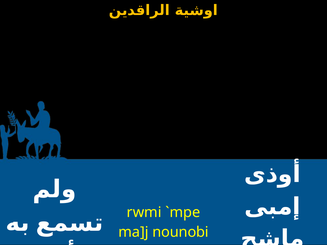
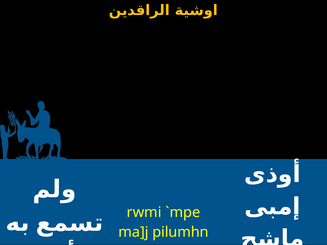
nounobi: nounobi -> pilumhn (181, 232)
